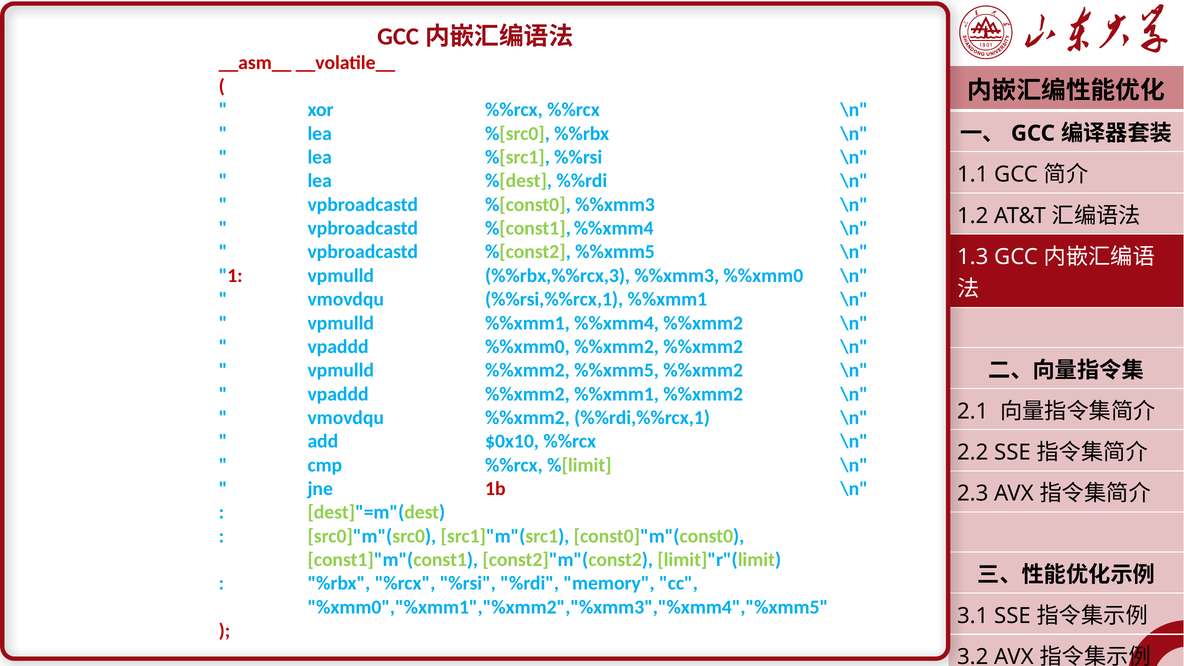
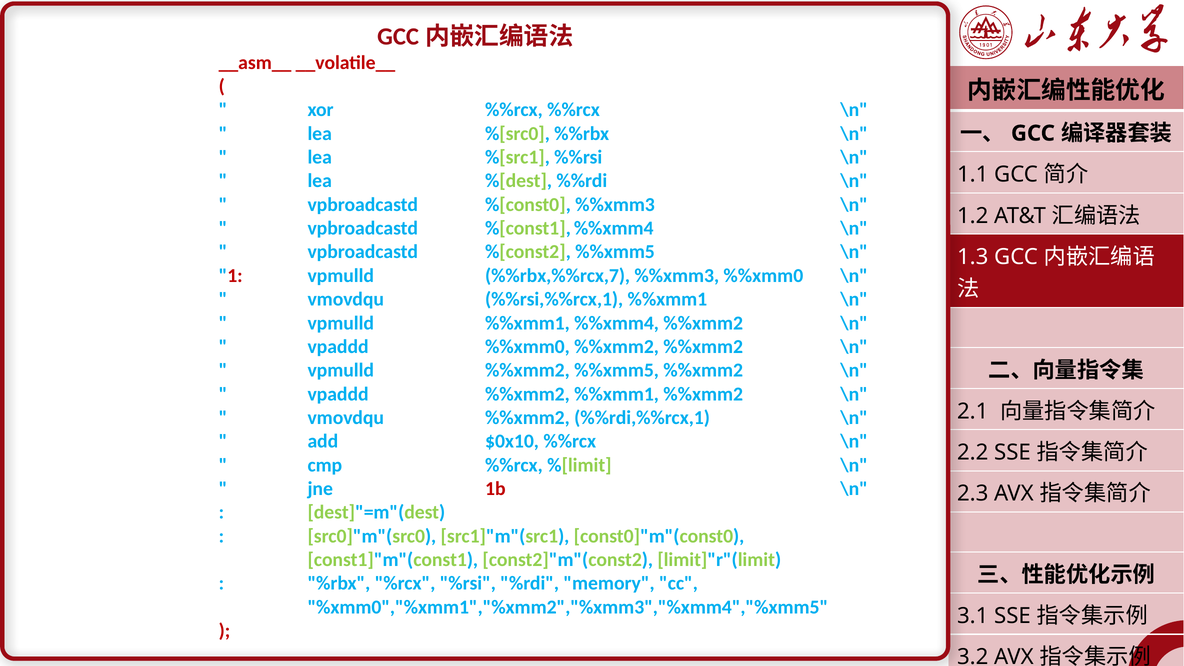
%%rbx,%%rcx,3: %%rbx,%%rcx,3 -> %%rbx,%%rcx,7 (558, 276)
